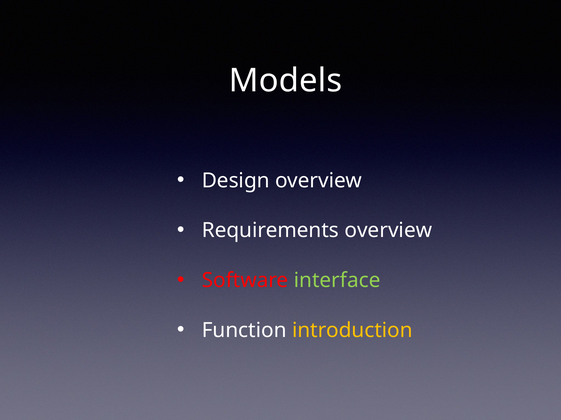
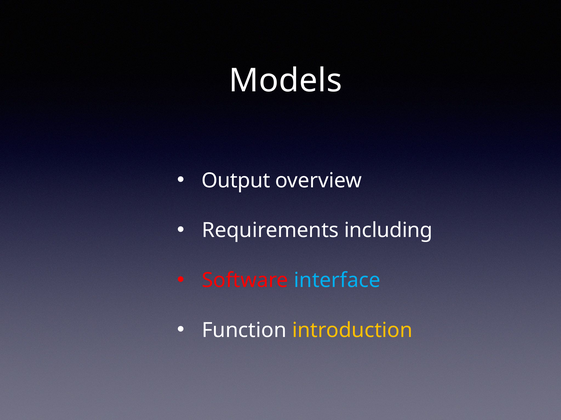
Design: Design -> Output (236, 181)
Requirements overview: overview -> including (388, 231)
interface colour: light green -> light blue (337, 281)
